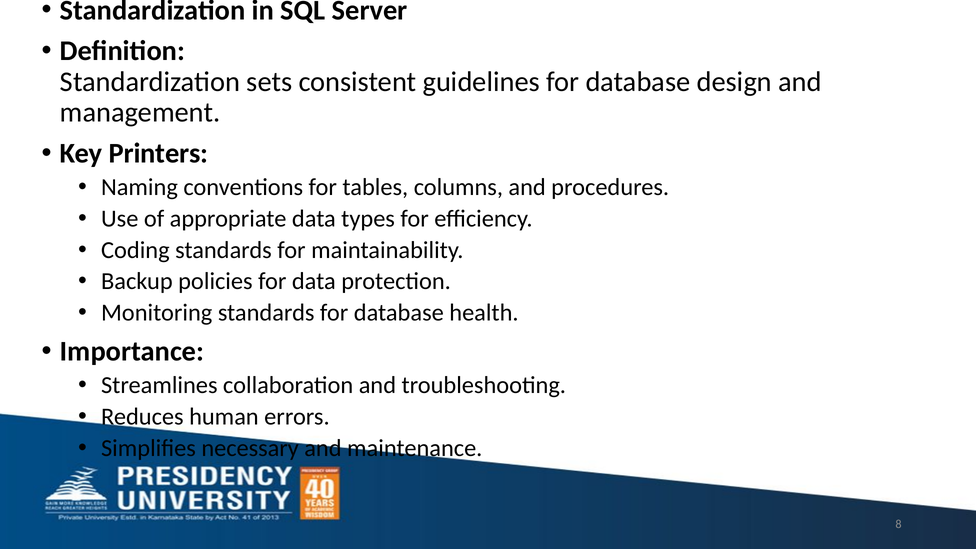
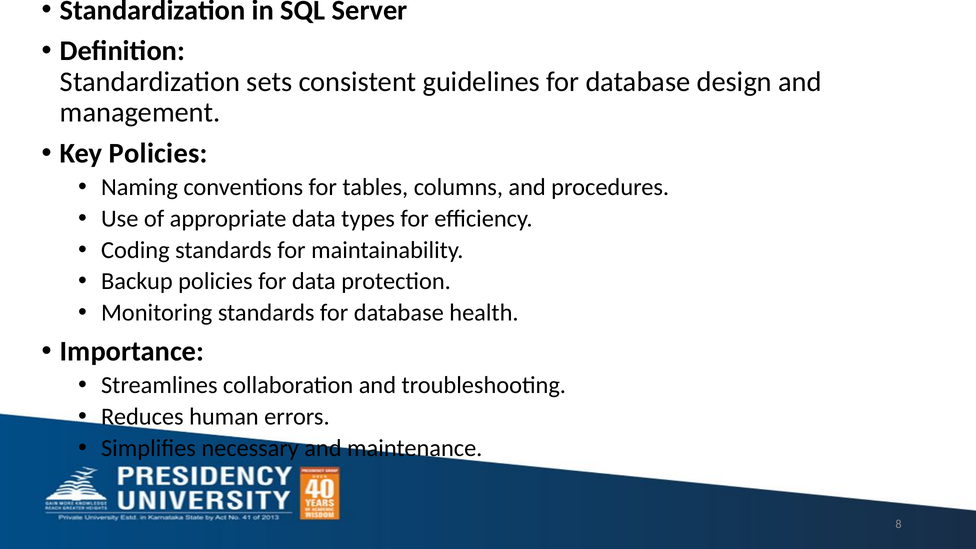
Key Printers: Printers -> Policies (158, 153)
